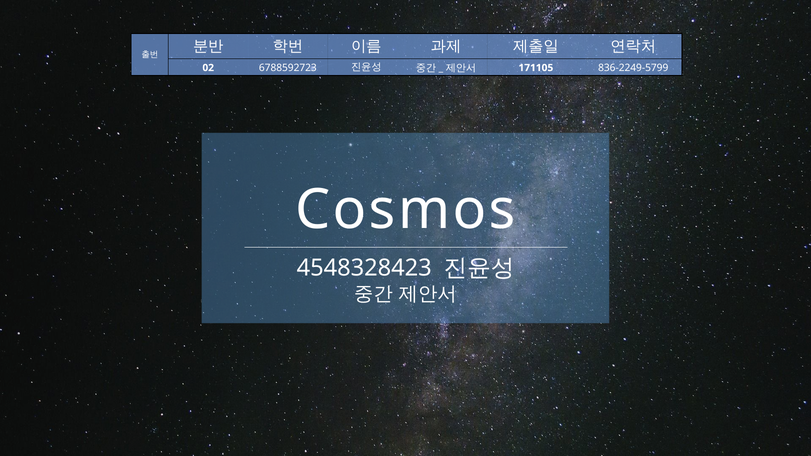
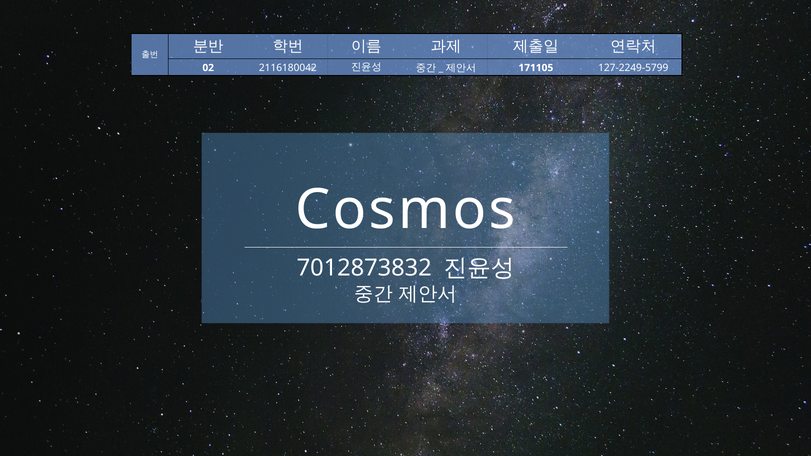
6788592723: 6788592723 -> 2116180042 (288, 68)
836-2249-5799: 836-2249-5799 -> 127-2249-5799 (633, 68)
4548328423: 4548328423 -> 7012873832 (364, 268)
